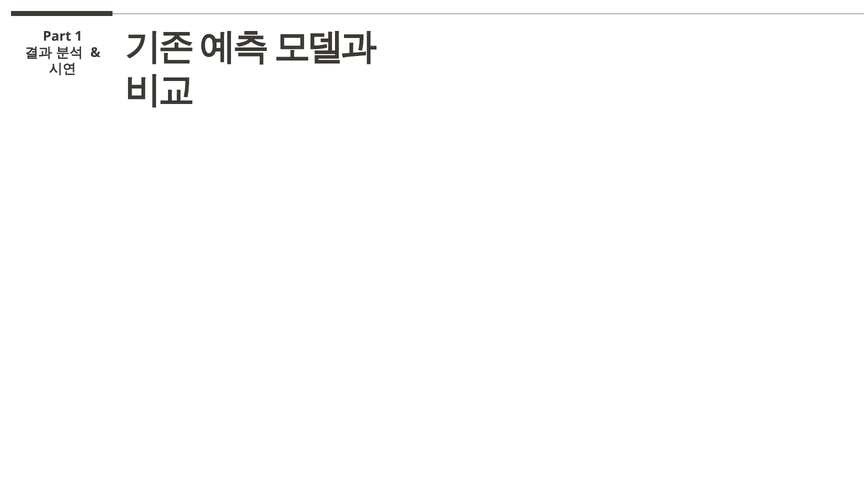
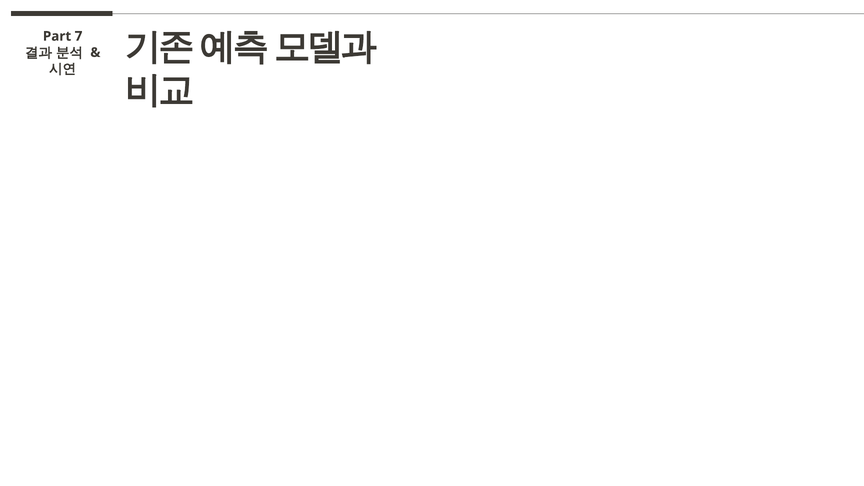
1: 1 -> 7 (79, 36)
